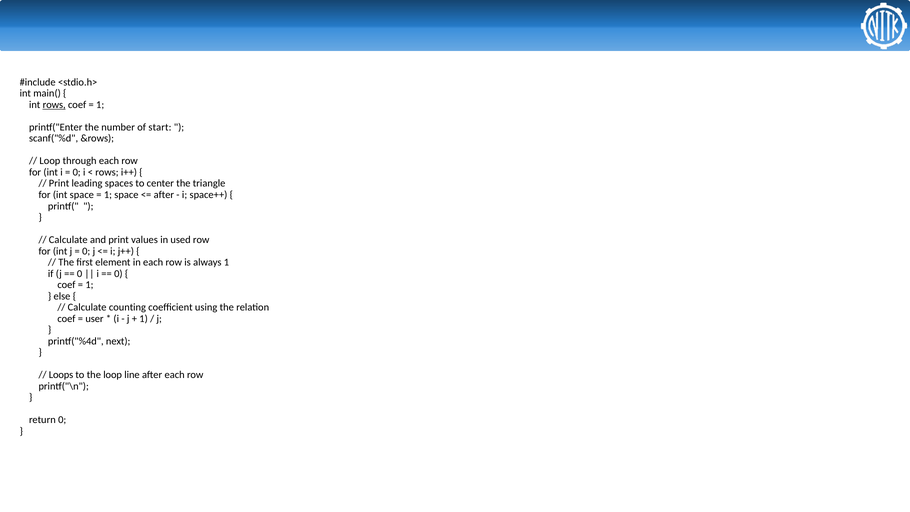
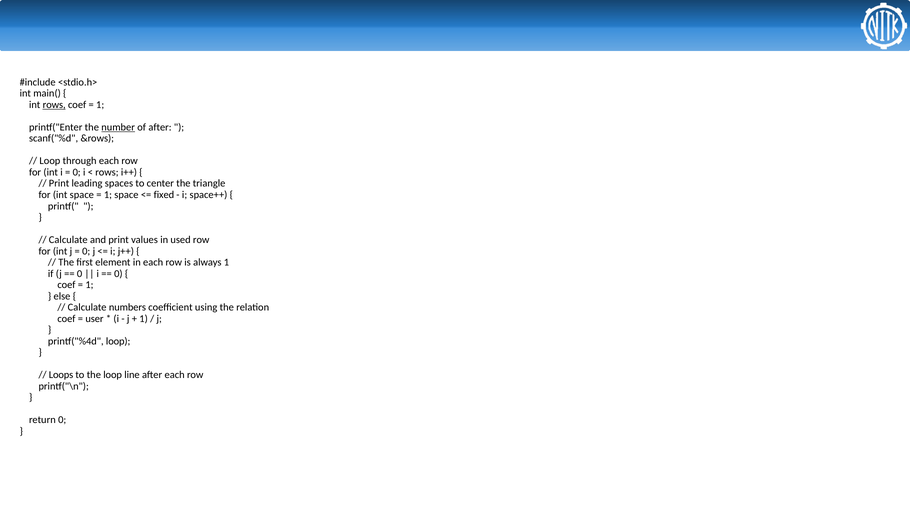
number underline: none -> present (118, 127)
of start: start -> after (160, 127)
after: after -> fixed (164, 195)
counting: counting -> numbers (128, 307)
printf("%4d next: next -> loop (118, 341)
